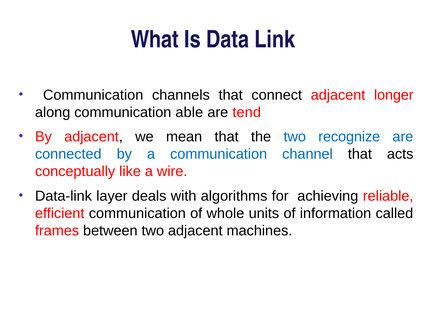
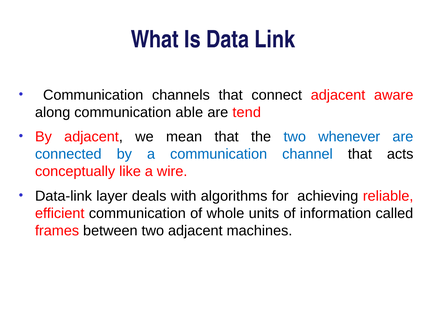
longer: longer -> aware (394, 95)
recognize: recognize -> whenever (349, 137)
